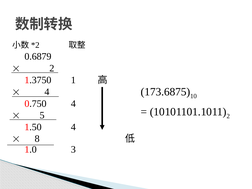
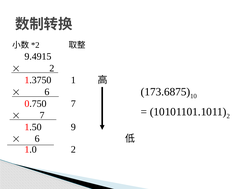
0.6879: 0.6879 -> 9.4915 (38, 57)
4: 4 -> 6 (47, 92)
0.750 4: 4 -> 7 (73, 104)
5: 5 -> 7 (42, 115)
1.50 4: 4 -> 9 (73, 127)
8: 8 -> 6 (37, 139)
1.0 3: 3 -> 2 (73, 149)
